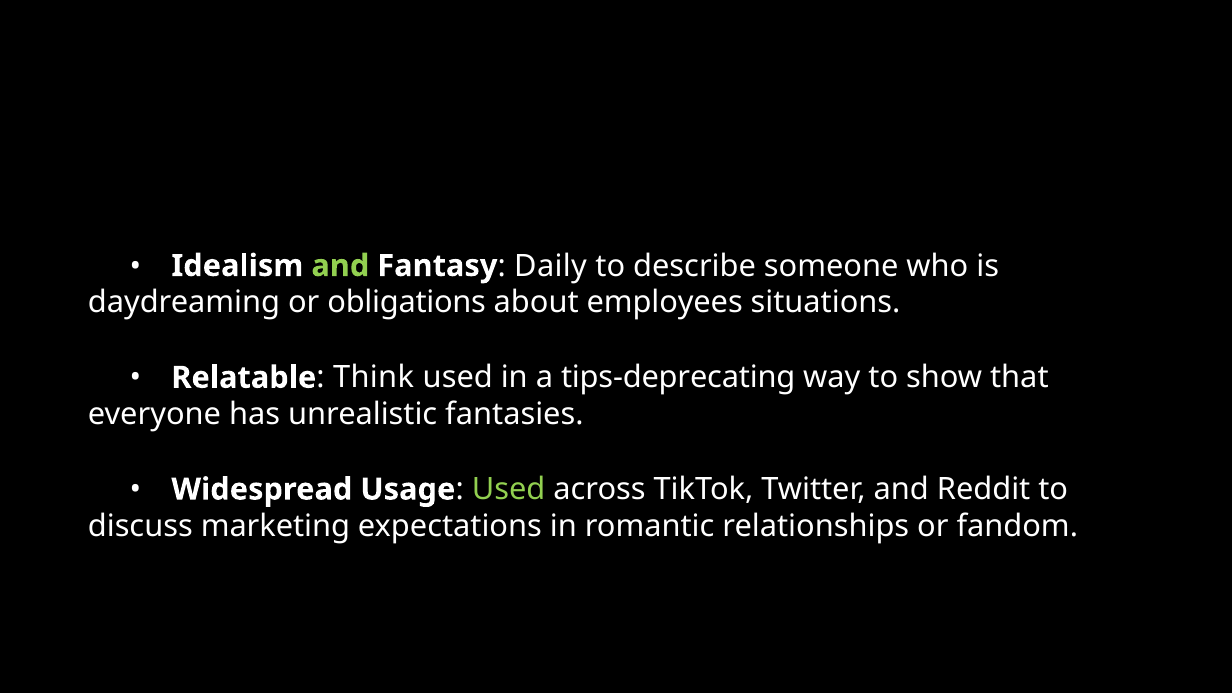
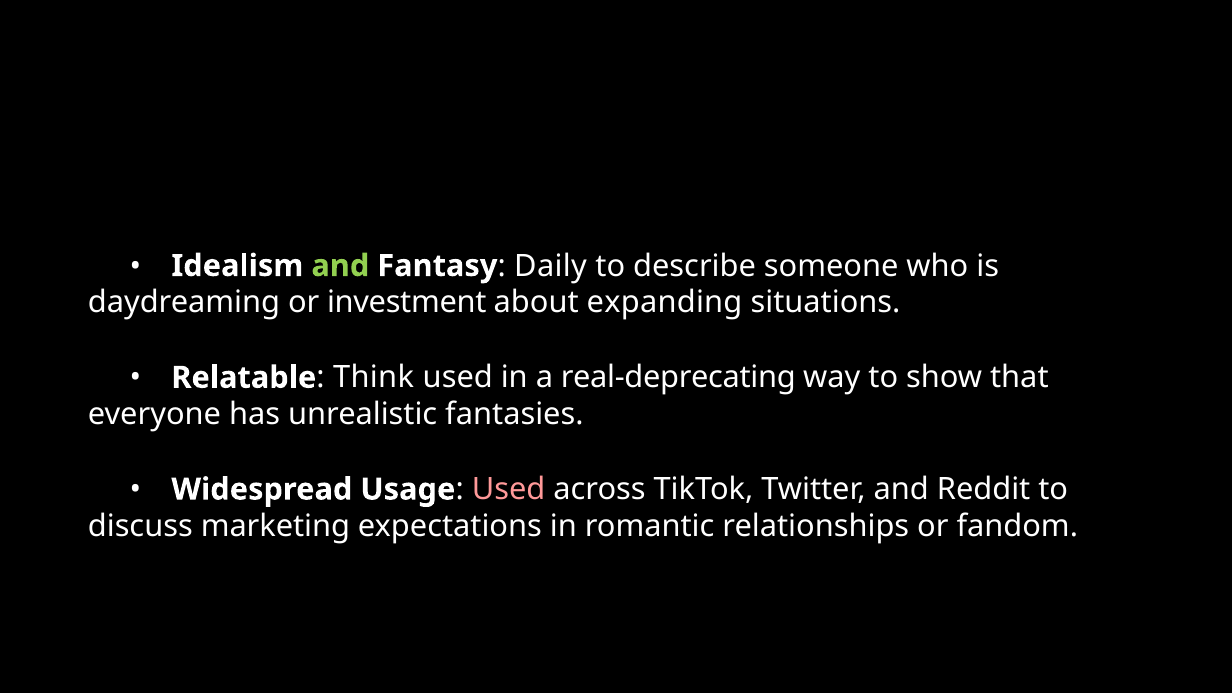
obligations: obligations -> investment (407, 303)
employees: employees -> expanding (665, 303)
tips-deprecating: tips-deprecating -> real-deprecating (678, 378)
Used colour: light green -> pink (509, 489)
